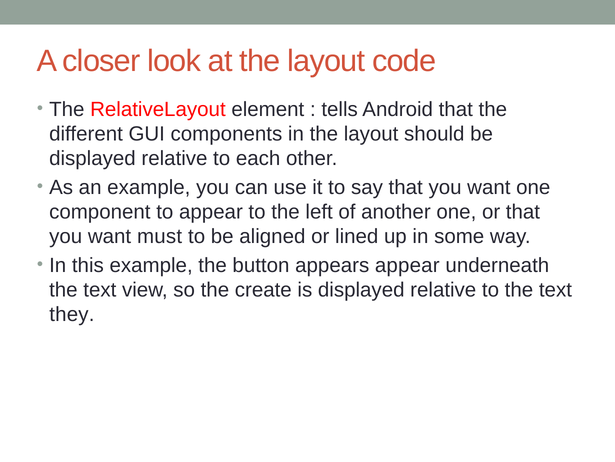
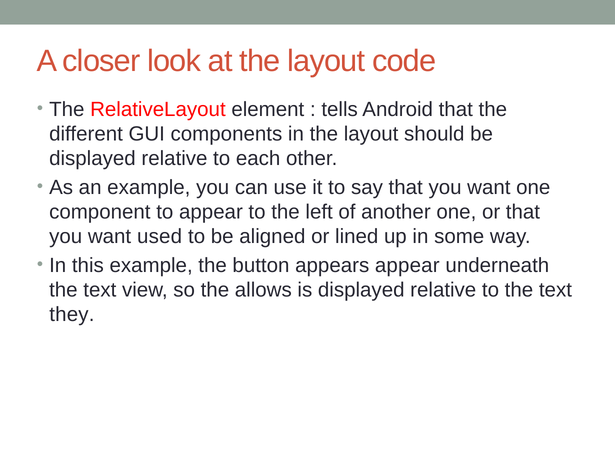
must: must -> used (160, 236)
create: create -> allows (263, 289)
